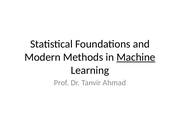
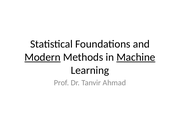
Modern underline: none -> present (43, 57)
